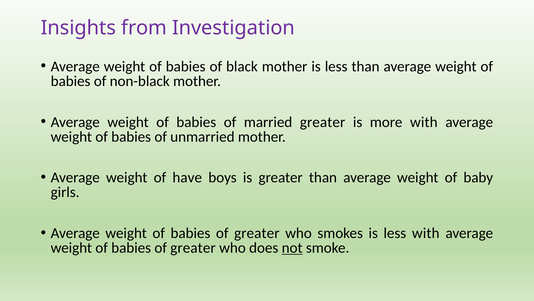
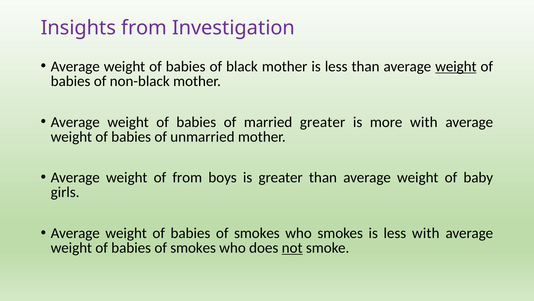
weight underline: none -> present (456, 66)
of have: have -> from (187, 177)
greater: greater -> smokes (257, 233)
greater: greater -> smokes (193, 247)
